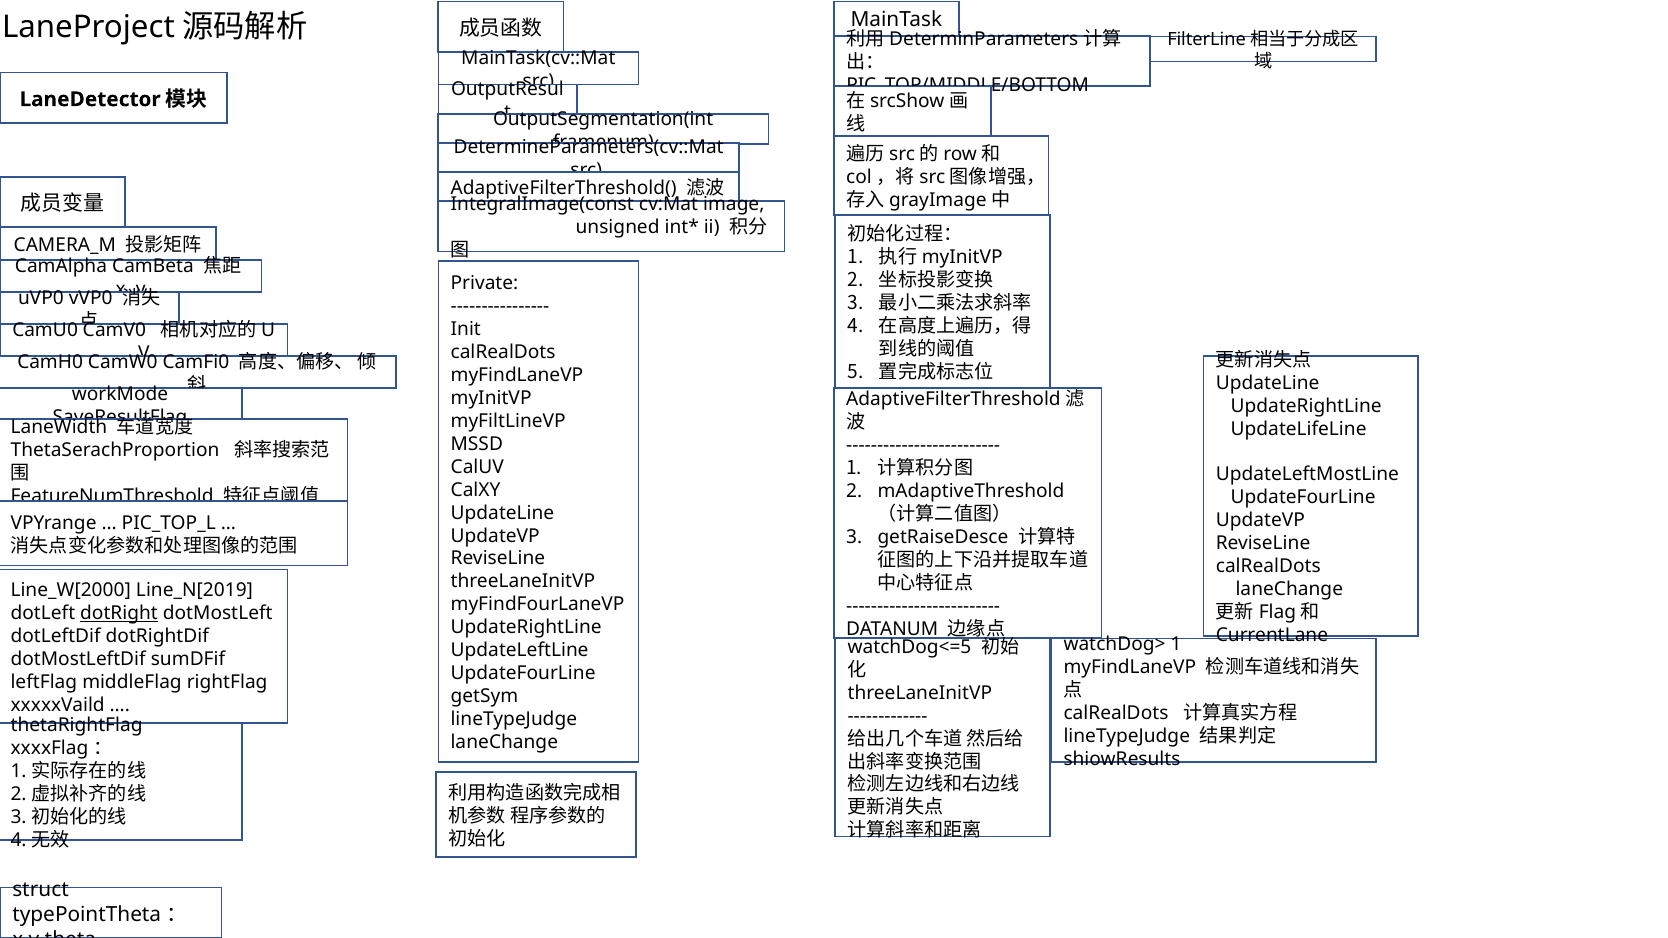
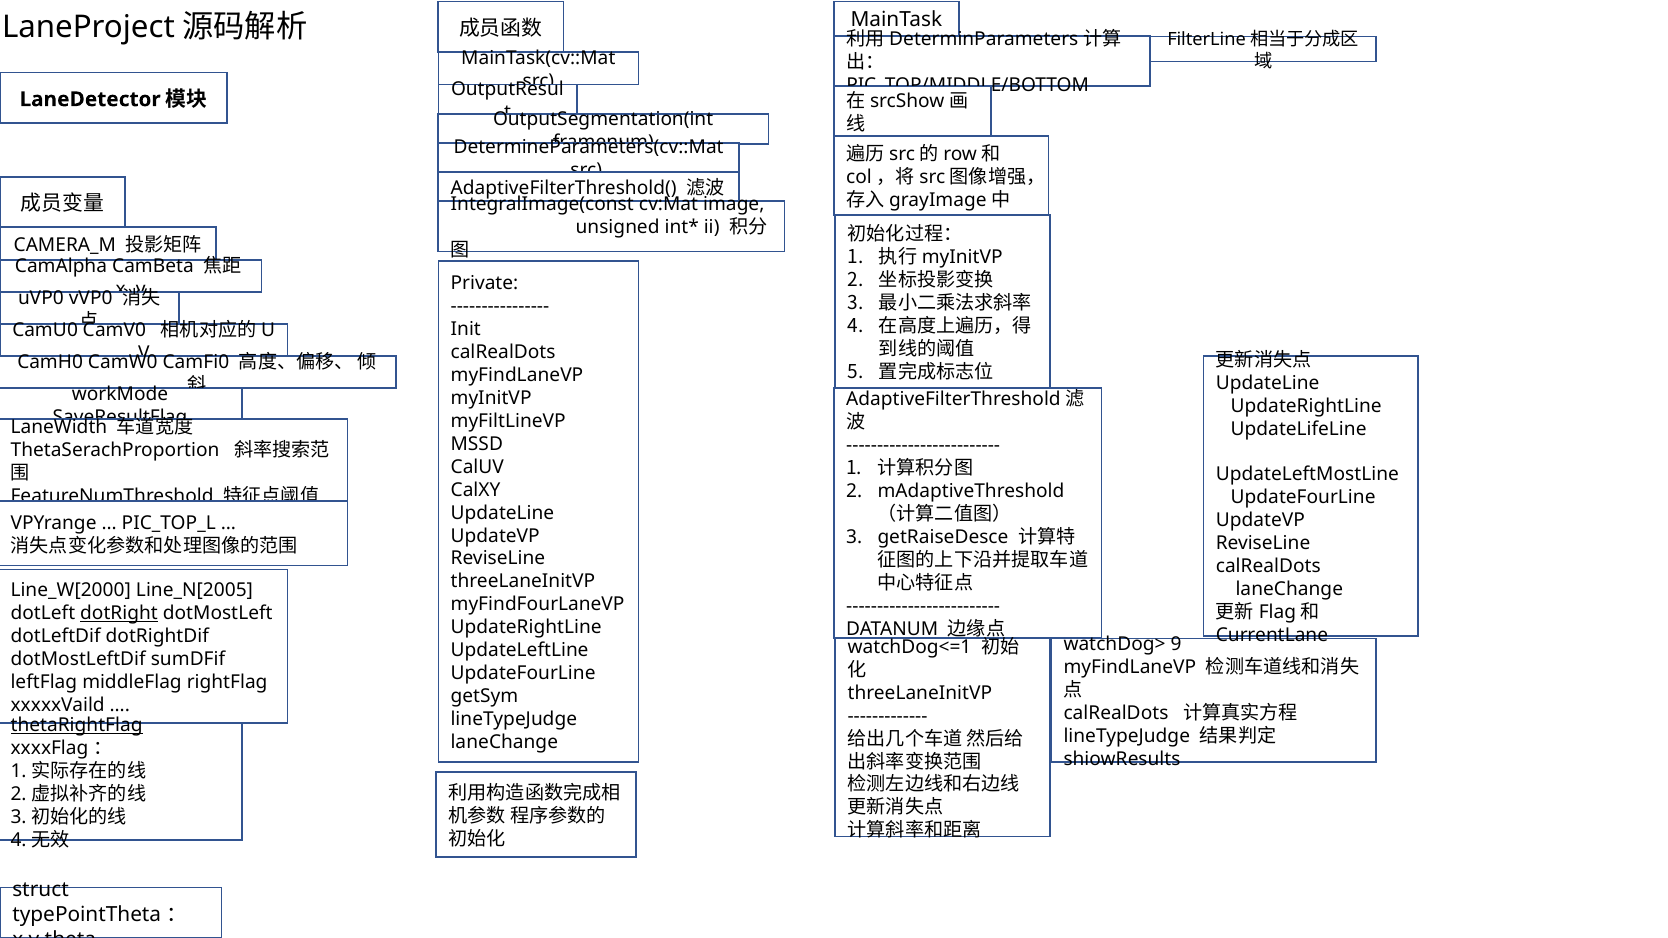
Line_N[2019: Line_N[2019 -> Line_N[2005 (195, 590)
watchDog> 1: 1 -> 9 (1176, 644)
watchDog<=5: watchDog<=5 -> watchDog<=1 (910, 647)
thetaRightFlag underline: none -> present (77, 725)
